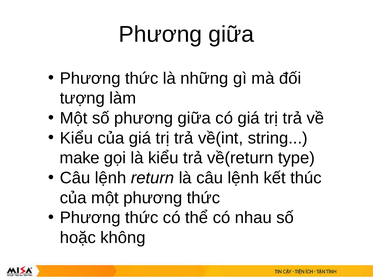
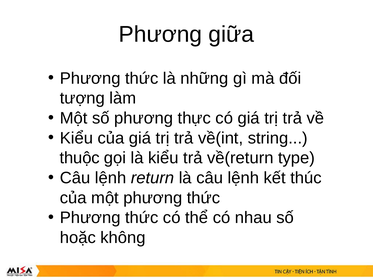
số phương giữa: giữa -> thực (194, 118)
make: make -> thuộc (80, 158)
